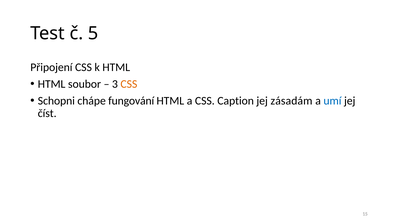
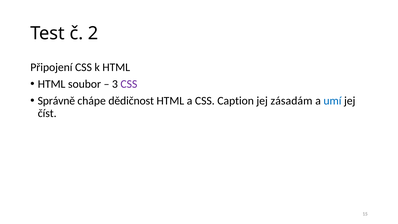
5: 5 -> 2 (93, 33)
CSS colour: orange -> purple (129, 84)
Schopni: Schopni -> Správně (56, 101)
fungování: fungování -> dědičnost (131, 101)
